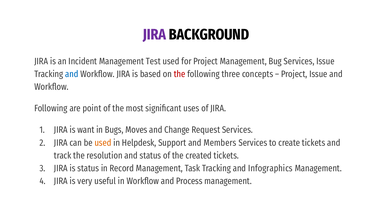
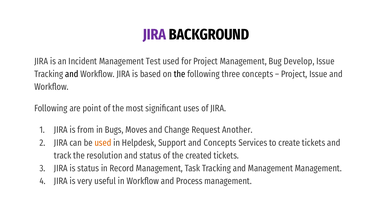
Bug Services: Services -> Develop (299, 61)
and colour: blue -> black (72, 74)
the colour: red -> black (180, 74)
want: want -> from (86, 130)
Request Services: Services -> Another (237, 130)
and Members: Members -> Concepts (220, 142)
and Infographics: Infographics -> Management (270, 168)
